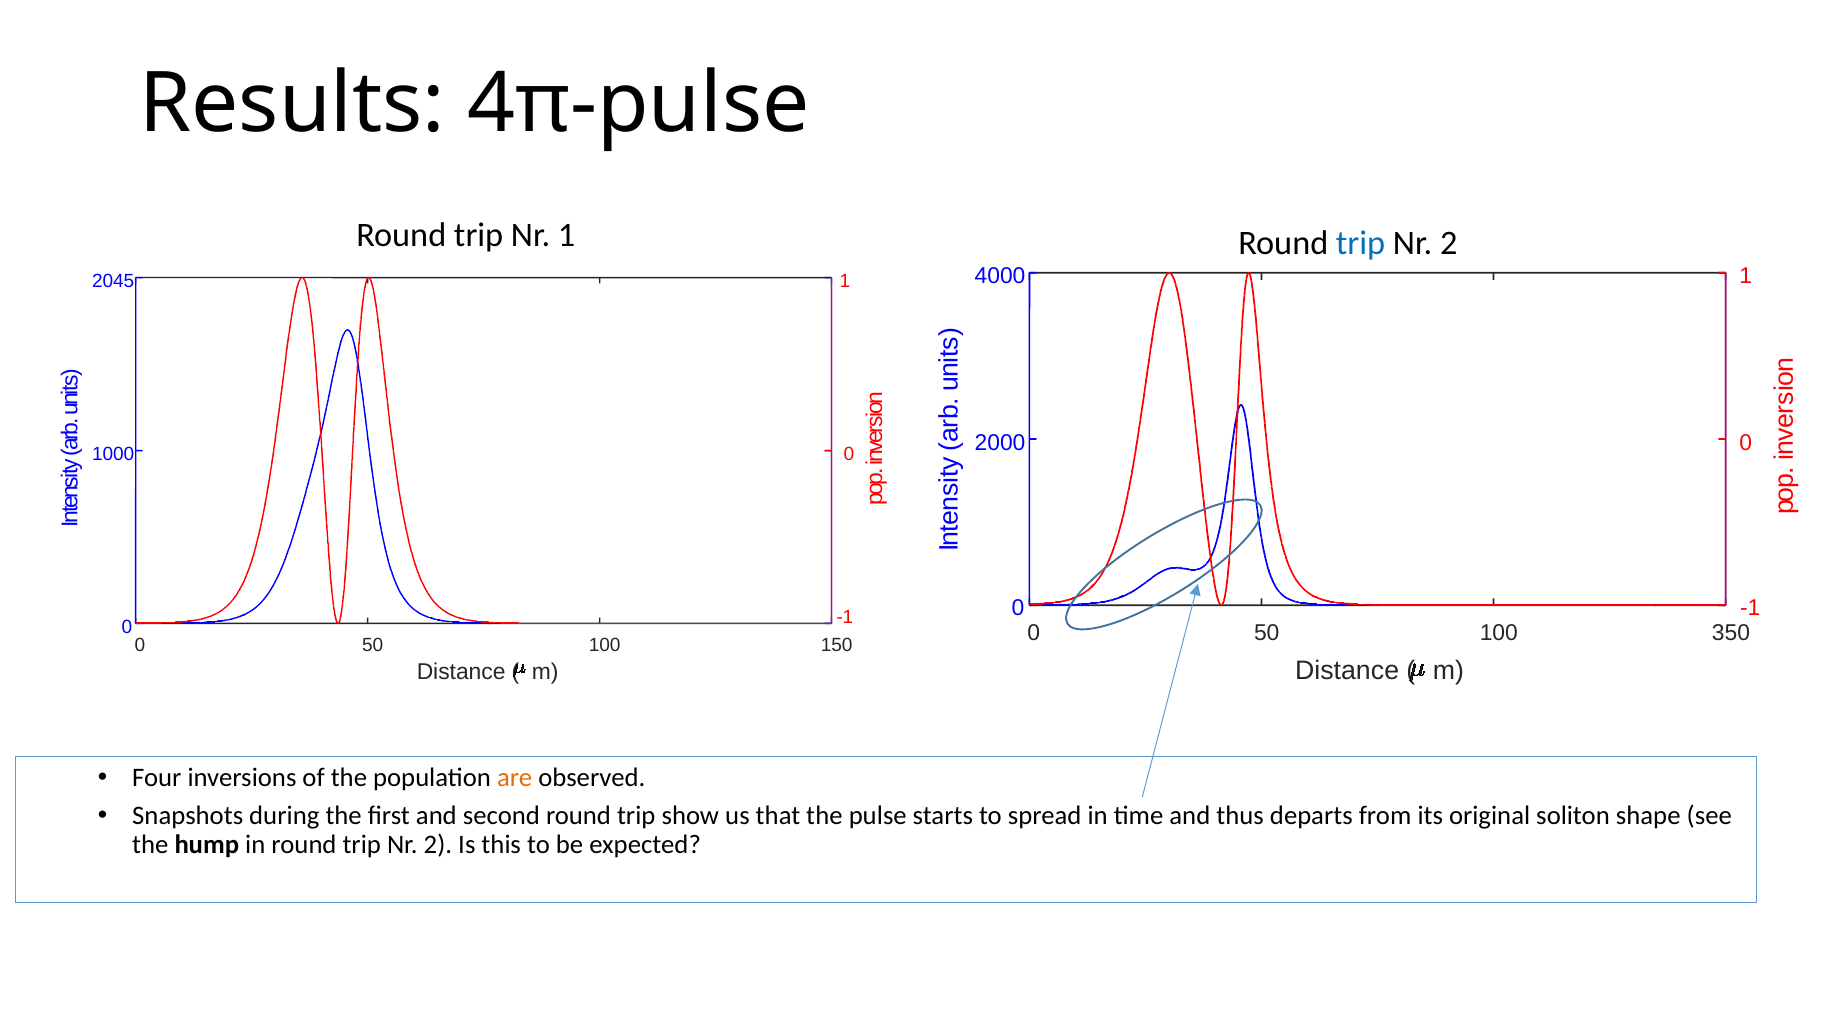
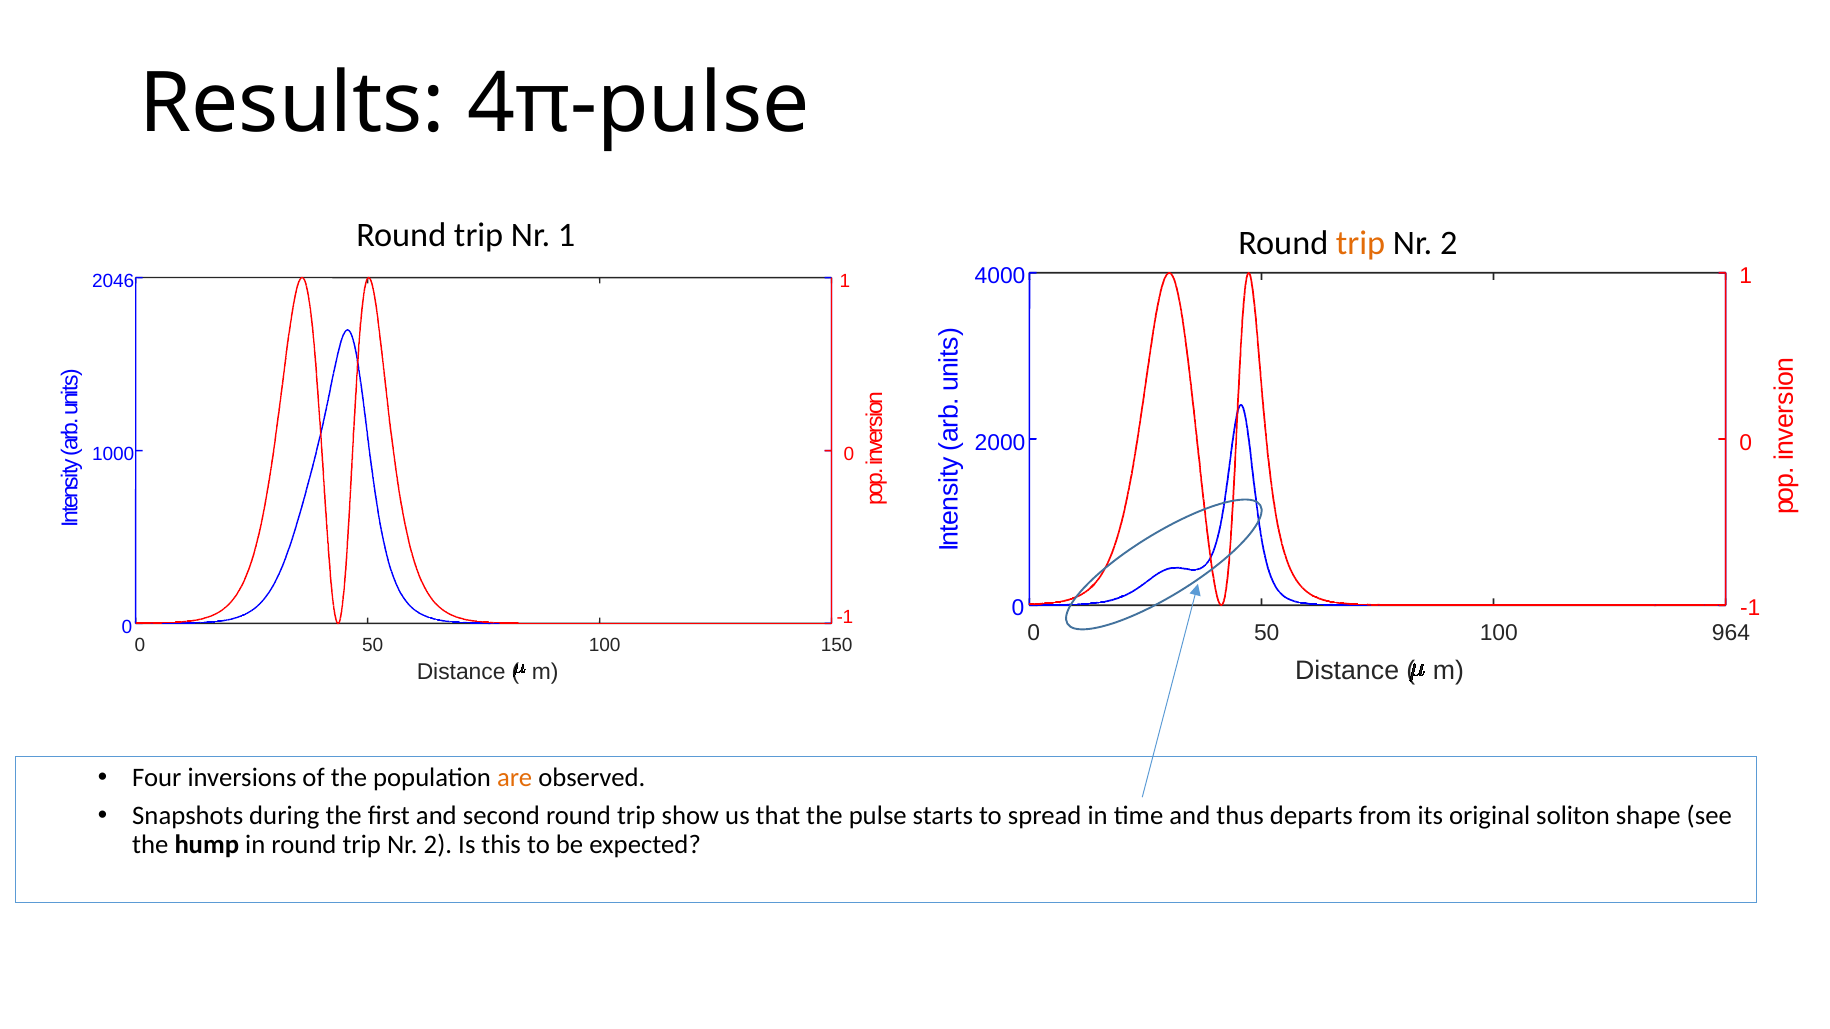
trip colour: blue -> orange (1361, 243)
2045: 2045 -> 2046 (113, 282)
350: 350 -> 964 (1731, 633)
